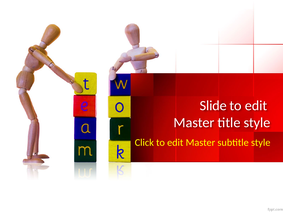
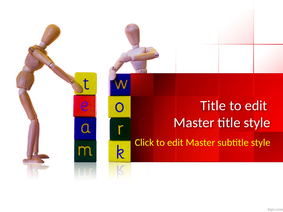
Slide: Slide -> Title (213, 106)
